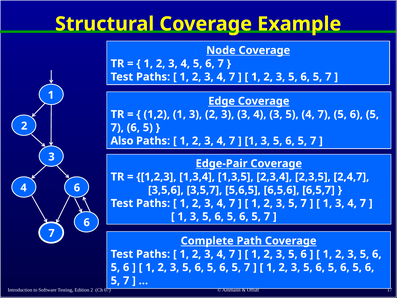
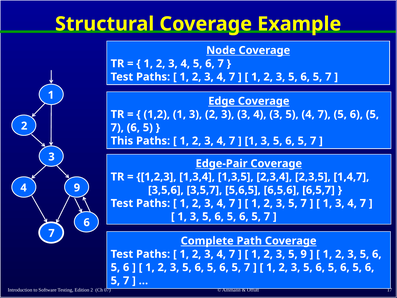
Also: Also -> This (122, 141)
2,4,7: 2,4,7 -> 1,4,7 (351, 177)
4 6: 6 -> 9 (77, 188)
6: 6 -> 9 (304, 254)
